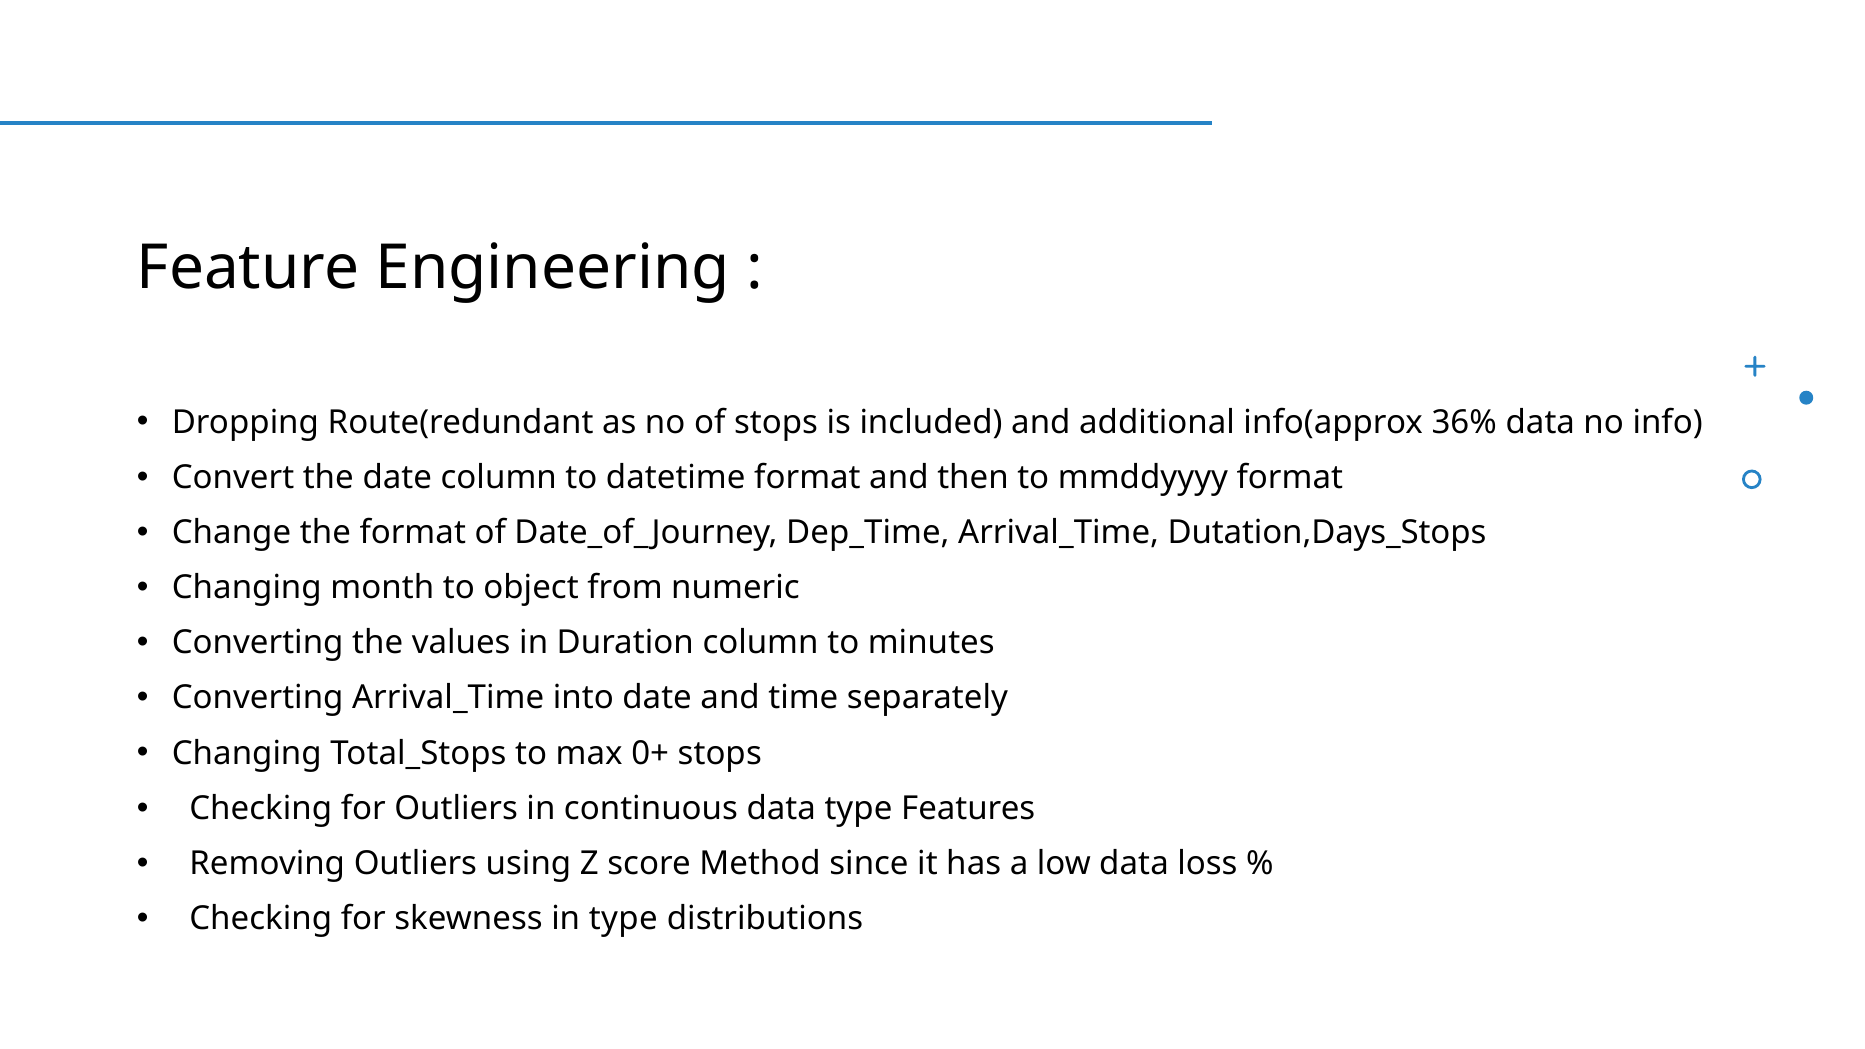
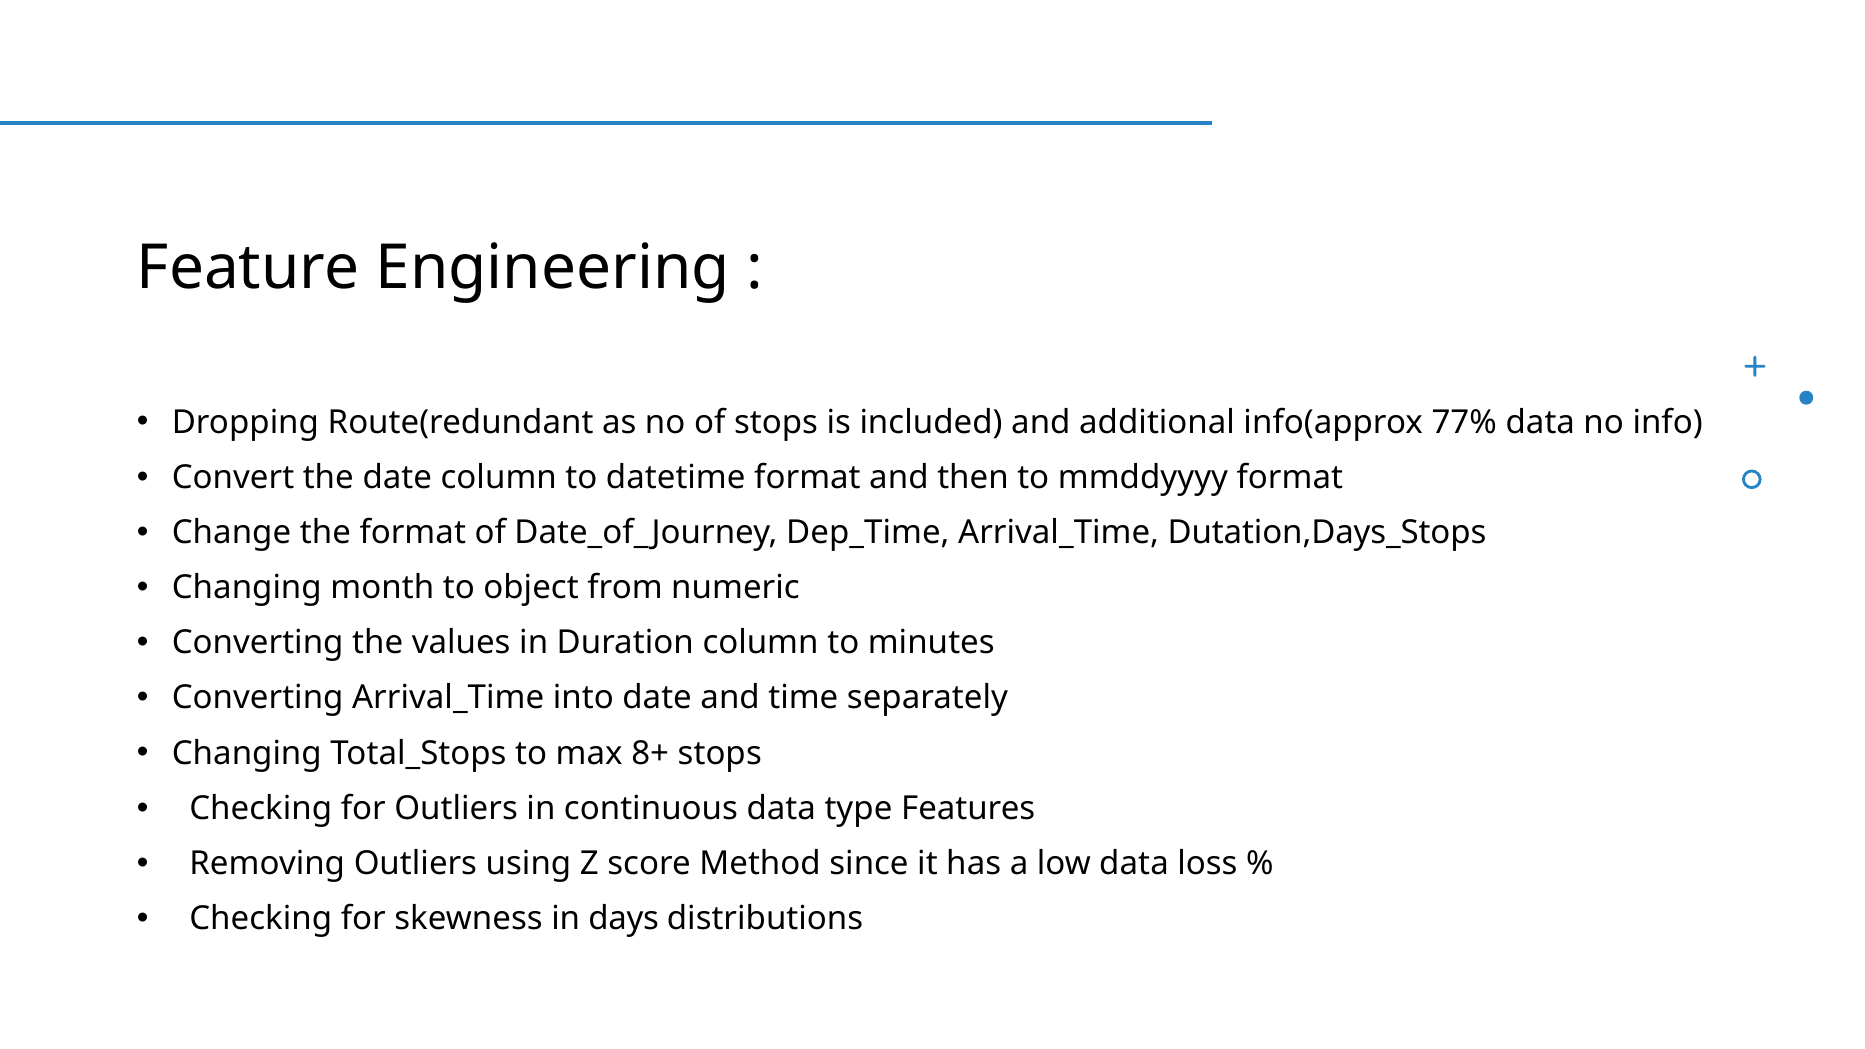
36%: 36% -> 77% (1464, 422)
0+: 0+ -> 8+ (650, 753)
in type: type -> days (624, 919)
